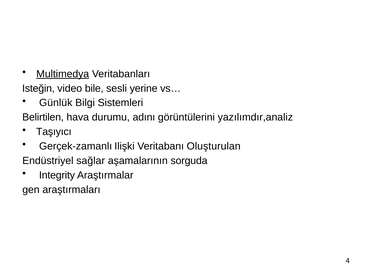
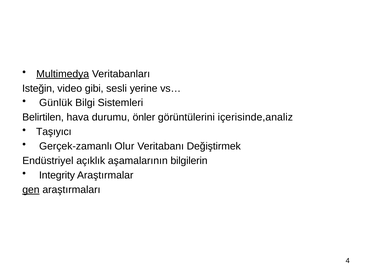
bile: bile -> gibi (94, 88)
adını: adını -> önler (144, 117)
yazılımdır,analiz: yazılımdır,analiz -> içerisinde,analiz (255, 117)
Ilişki: Ilişki -> Olur (124, 146)
Oluşturulan: Oluşturulan -> Değiştirmek (214, 146)
sağlar: sağlar -> açıklık (91, 161)
sorguda: sorguda -> bilgilerin (189, 161)
gen underline: none -> present (31, 190)
